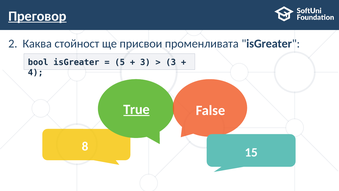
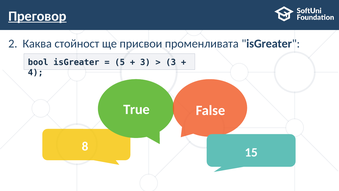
True underline: present -> none (137, 109)
